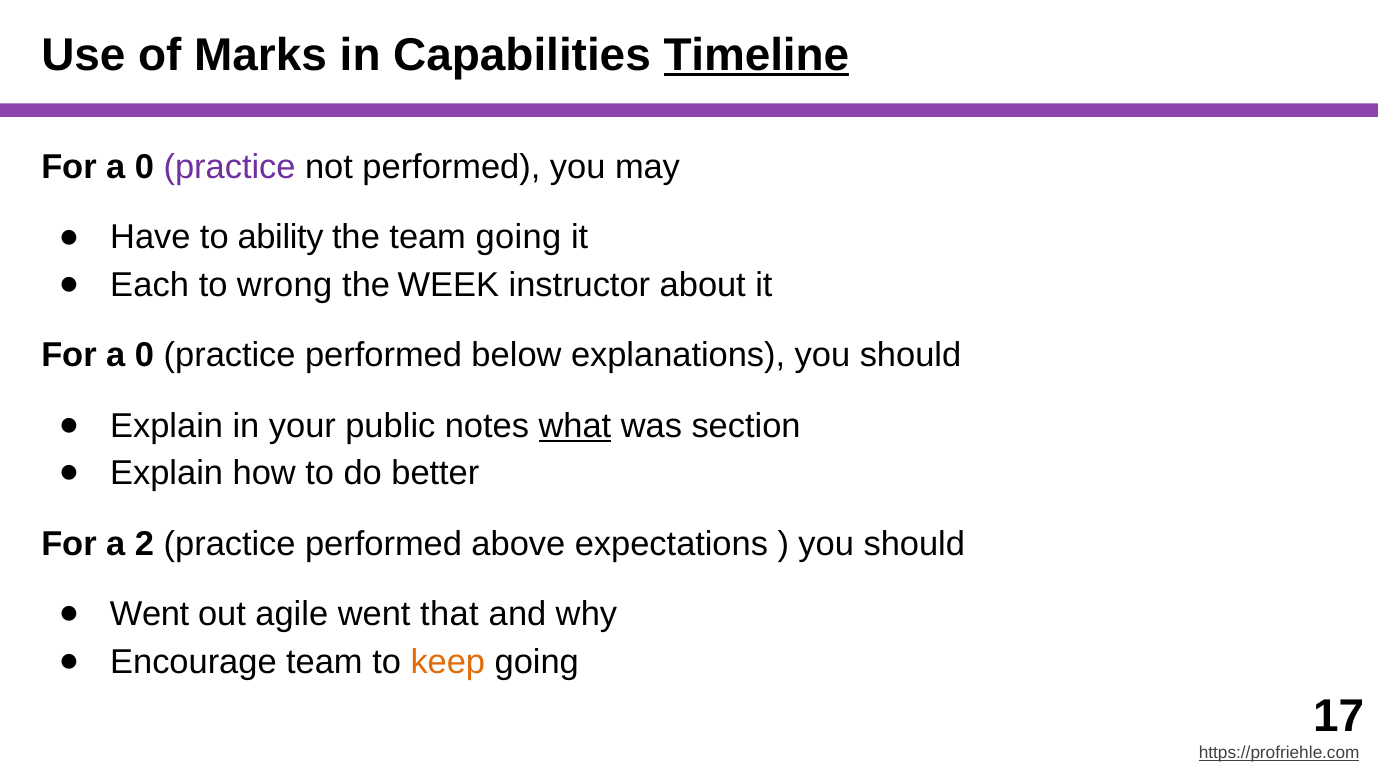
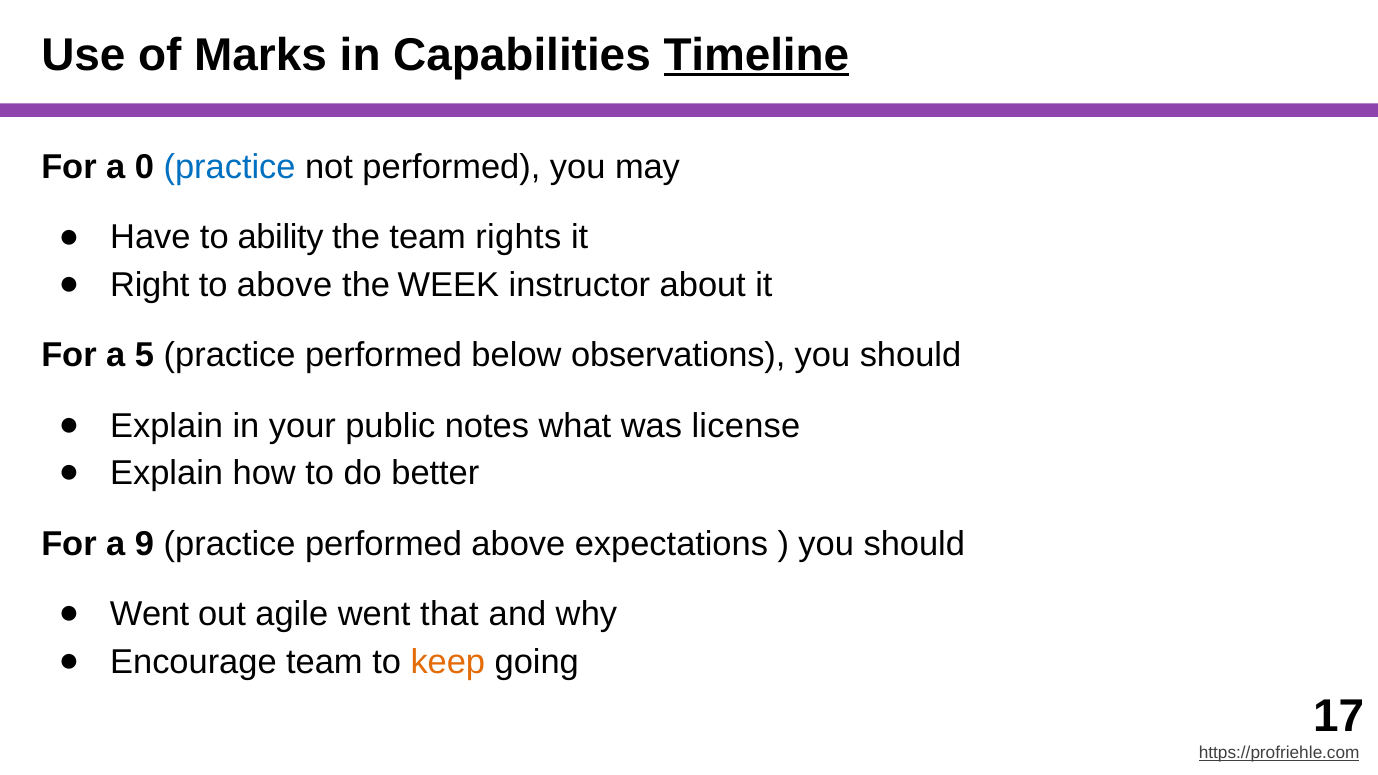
practice colour: purple -> blue (230, 167)
team going: going -> rights (518, 238)
Each: Each -> Right (150, 285)
to wrong: wrong -> above (285, 285)
0: 0 -> 5 (144, 356)
explanations: explanations -> observations (678, 356)
what underline: present -> none (575, 426)
section: section -> license (746, 426)
2: 2 -> 9 (144, 544)
